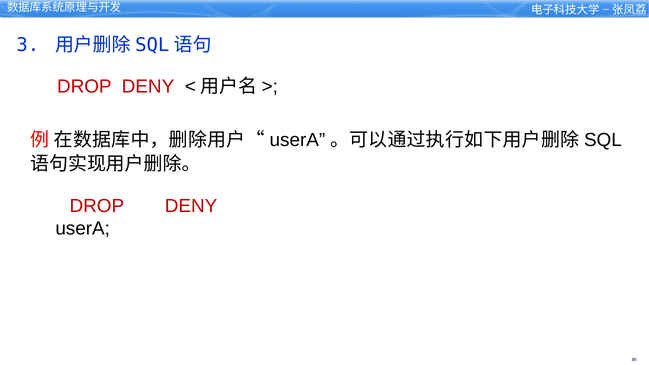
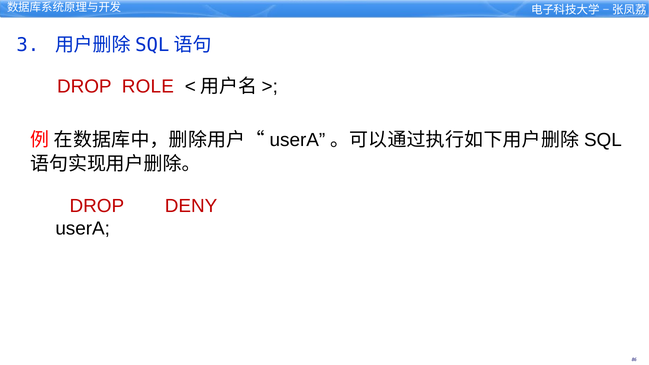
DENY: DENY -> ROLE (148, 86)
